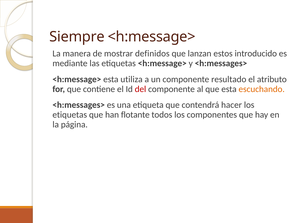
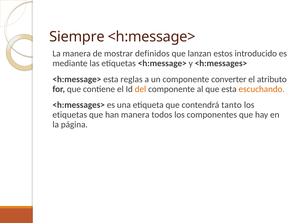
utiliza: utiliza -> reglas (132, 79)
resultado: resultado -> converter (229, 79)
del colour: red -> orange (140, 89)
hacer: hacer -> tanto (232, 105)
han flotante: flotante -> manera (135, 115)
